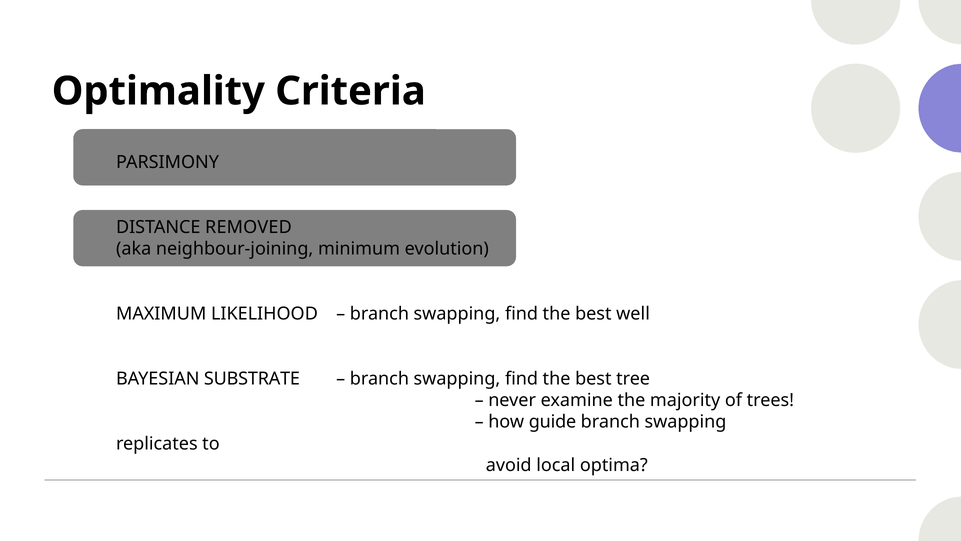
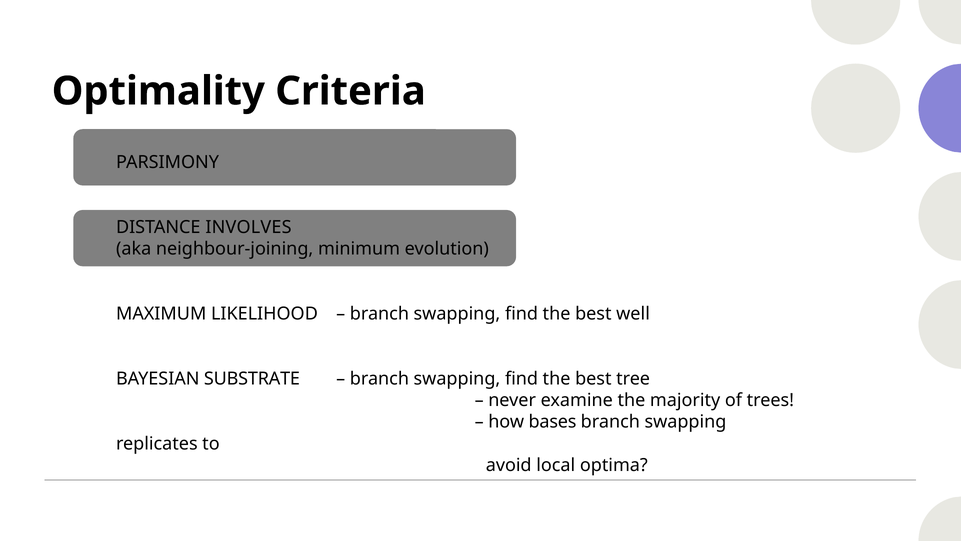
REMOVED: REMOVED -> INVOLVES (248, 227)
guide: guide -> bases (552, 422)
